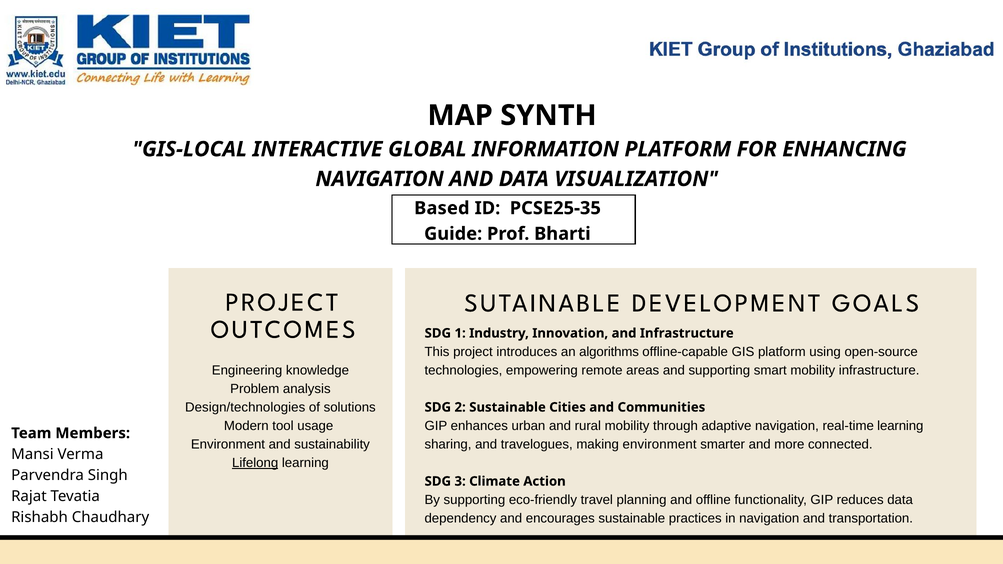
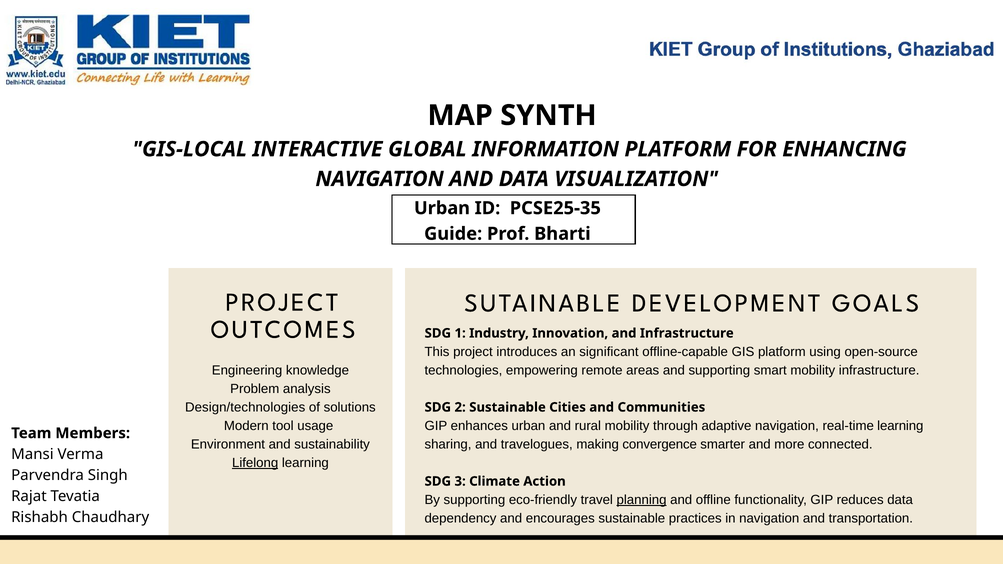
Based: Based -> Urban (442, 208)
algorithms: algorithms -> significant (609, 352)
making environment: environment -> convergence (660, 444)
planning underline: none -> present (642, 500)
